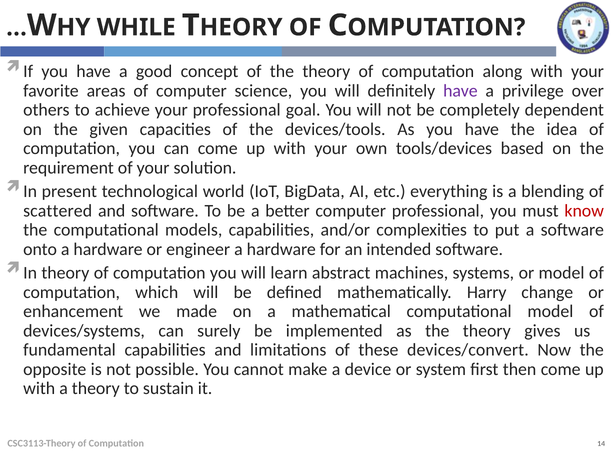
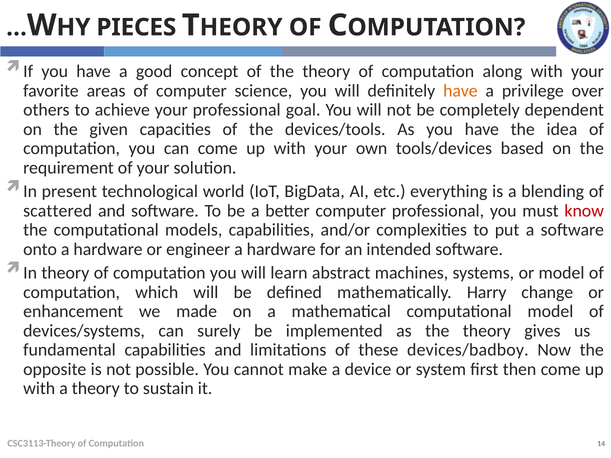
WHILE: WHILE -> PIECES (136, 27)
have colour: purple -> orange (460, 91)
devices/convert: devices/convert -> devices/badboy (468, 350)
